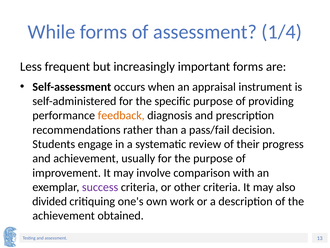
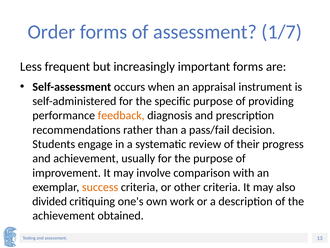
While: While -> Order (51, 32)
1/4: 1/4 -> 1/7 (282, 32)
success colour: purple -> orange (100, 187)
